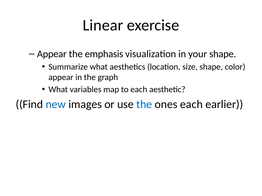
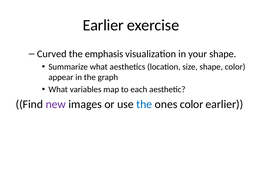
Linear: Linear -> Earlier (103, 25)
Appear: Appear -> Curved (52, 54)
new colour: blue -> purple (56, 104)
ones each: each -> color (192, 104)
